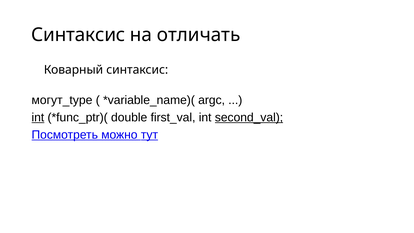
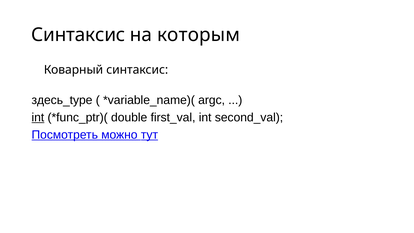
отличать: отличать -> которым (199, 35)
могут_type: могут_type -> здесь_type (62, 100)
second_val underline: present -> none (249, 117)
